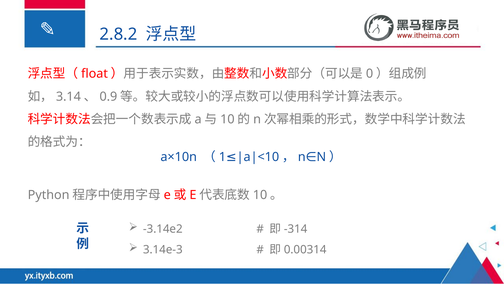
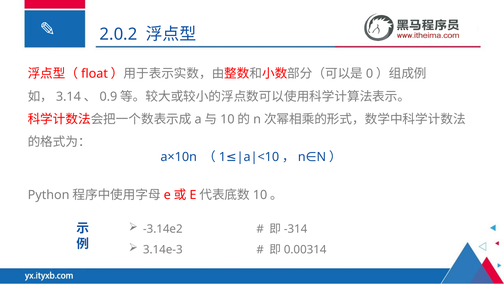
2.8.2: 2.8.2 -> 2.0.2 (118, 34)
